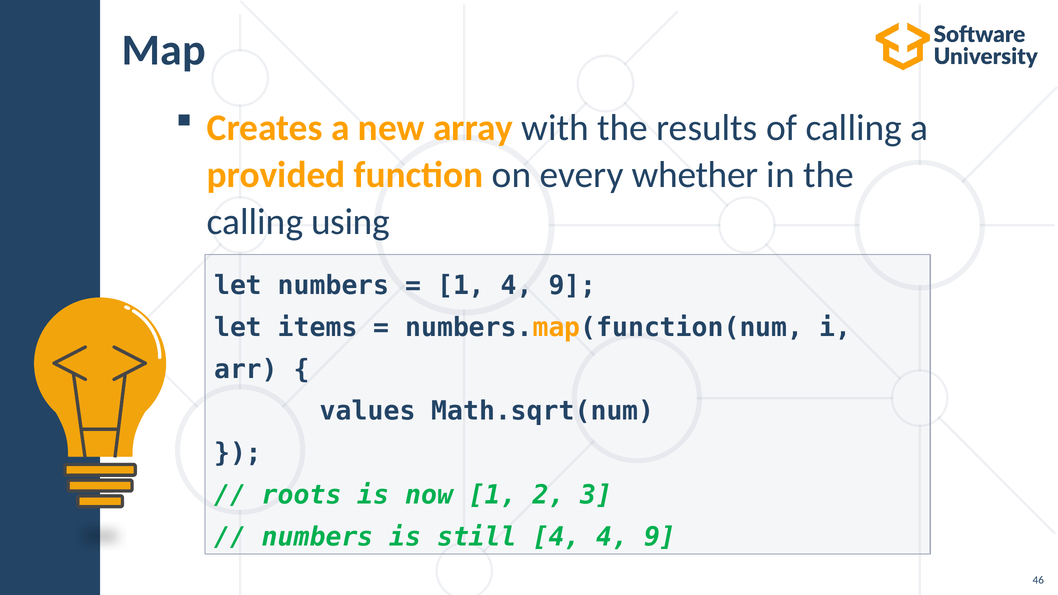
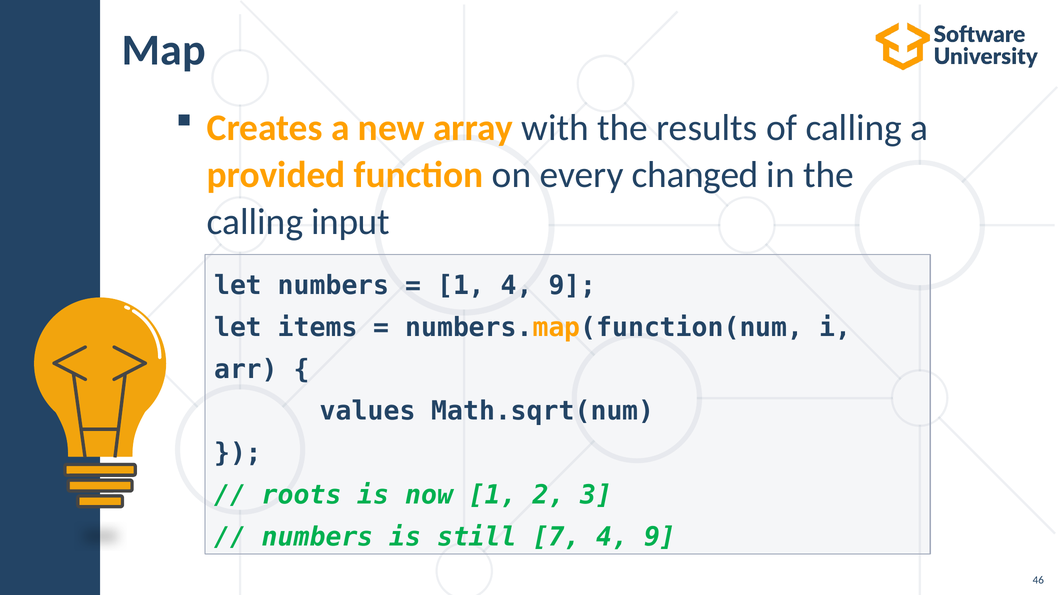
whether: whether -> changed (695, 175)
using: using -> input (350, 222)
still 4: 4 -> 7 (557, 537)
